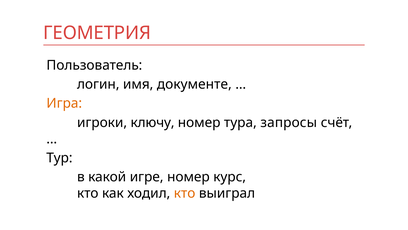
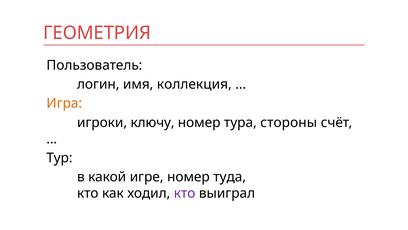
документе: документе -> коллекция (194, 84)
запросы: запросы -> стороны (289, 122)
курс: курс -> туда (230, 177)
кто colour: orange -> purple (185, 193)
